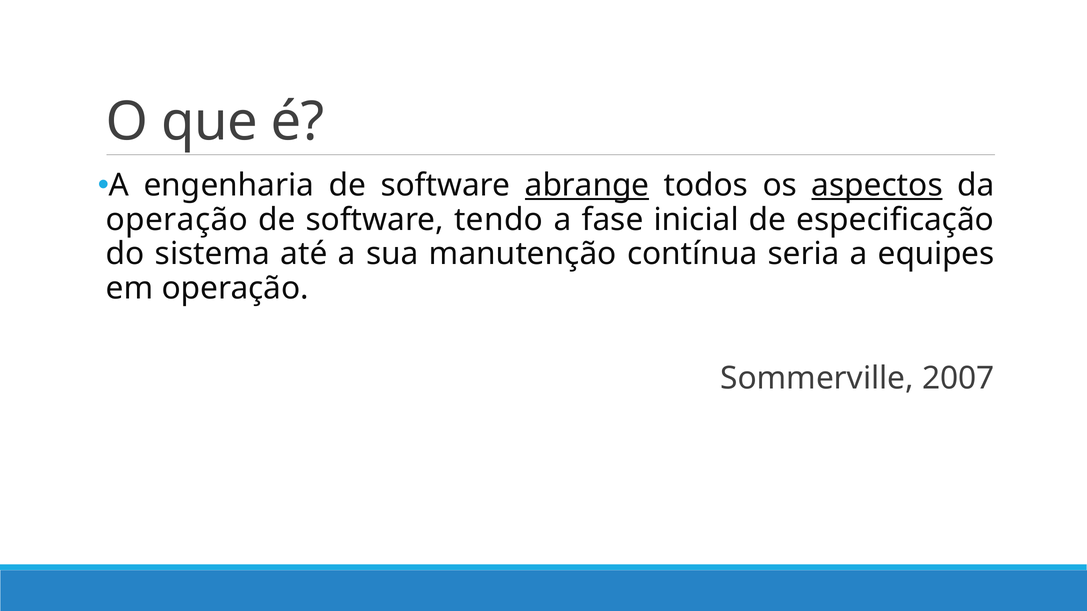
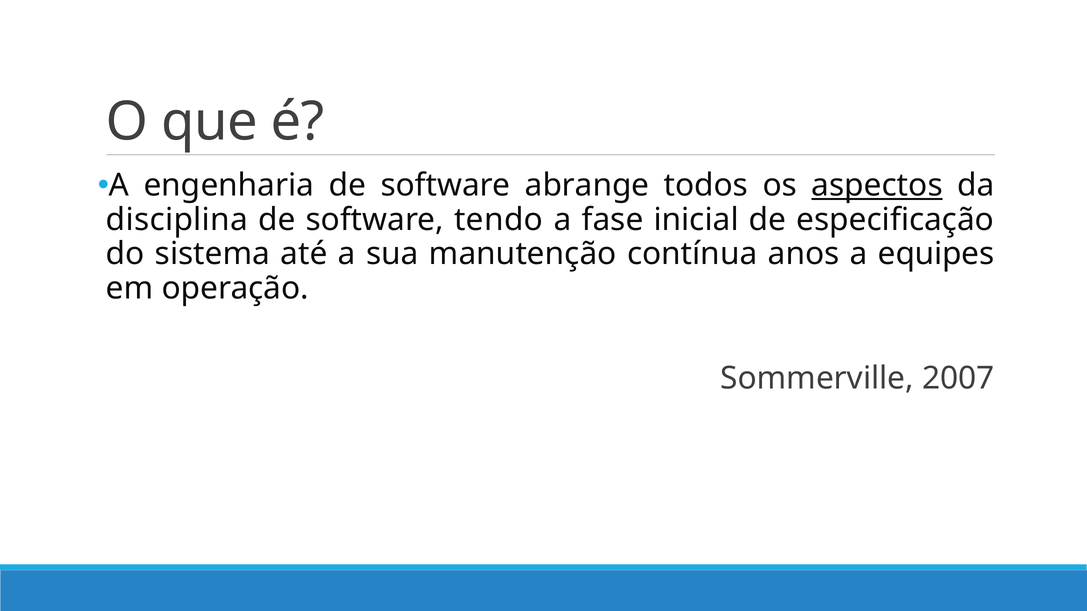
abrange underline: present -> none (587, 186)
operação: operação -> disciplina (177, 220)
seria: seria -> anos (804, 254)
